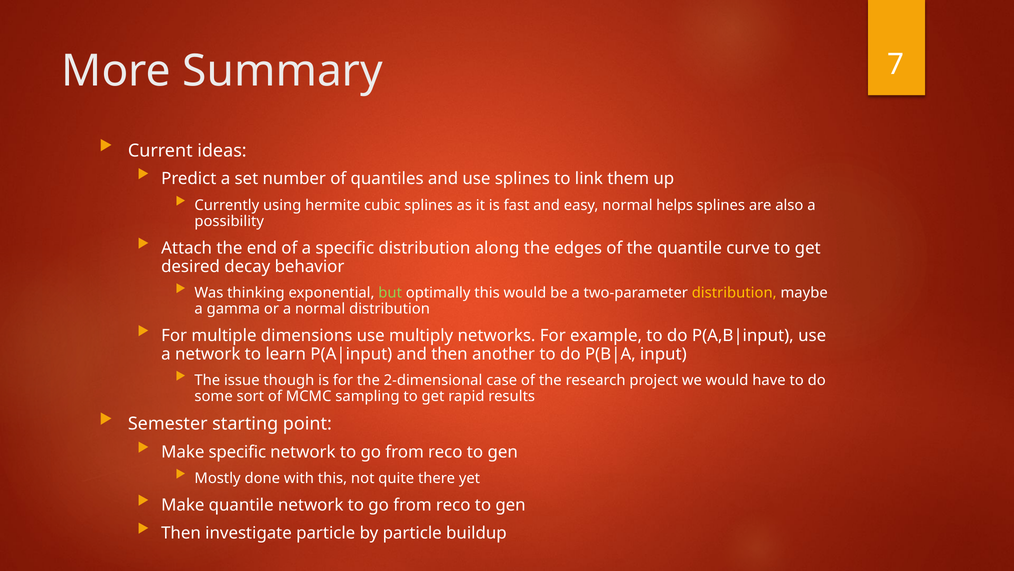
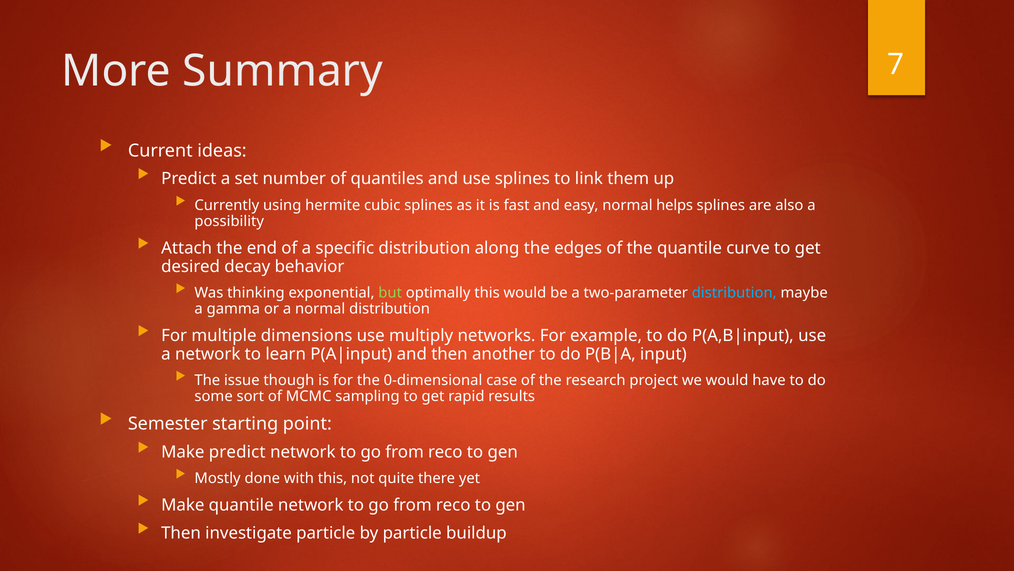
distribution colour: yellow -> light blue (734, 292)
2-dimensional: 2-dimensional -> 0-dimensional (433, 380)
Make specific: specific -> predict (237, 452)
